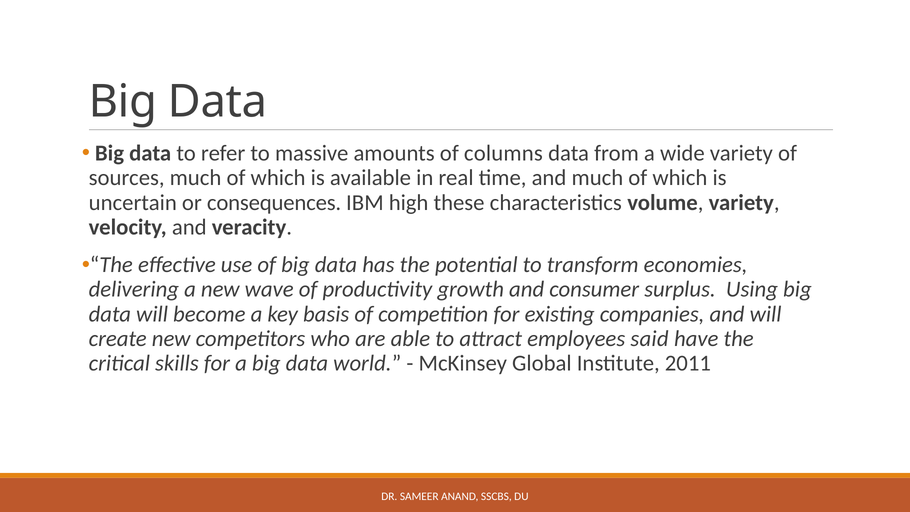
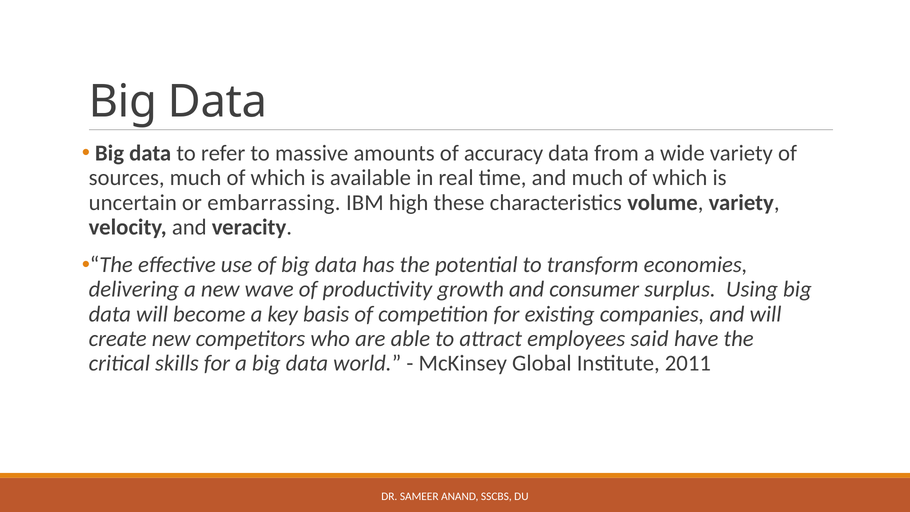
columns: columns -> accuracy (504, 153)
consequences: consequences -> embarrassing (274, 202)
